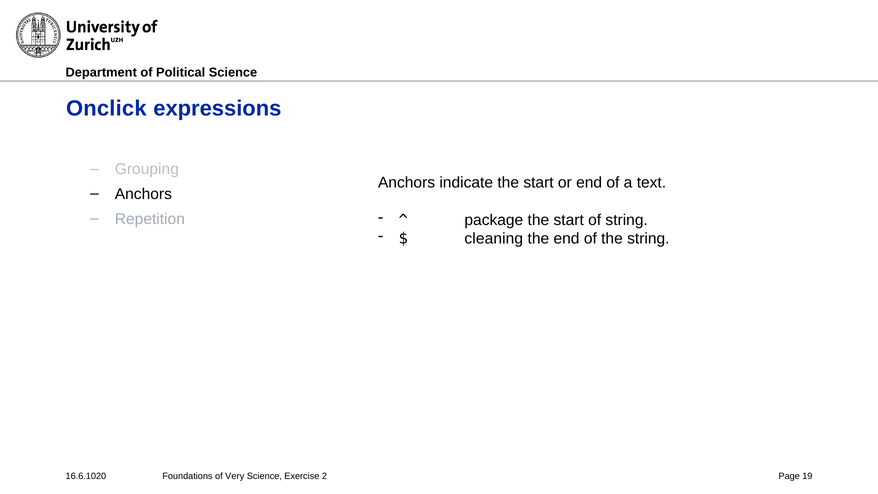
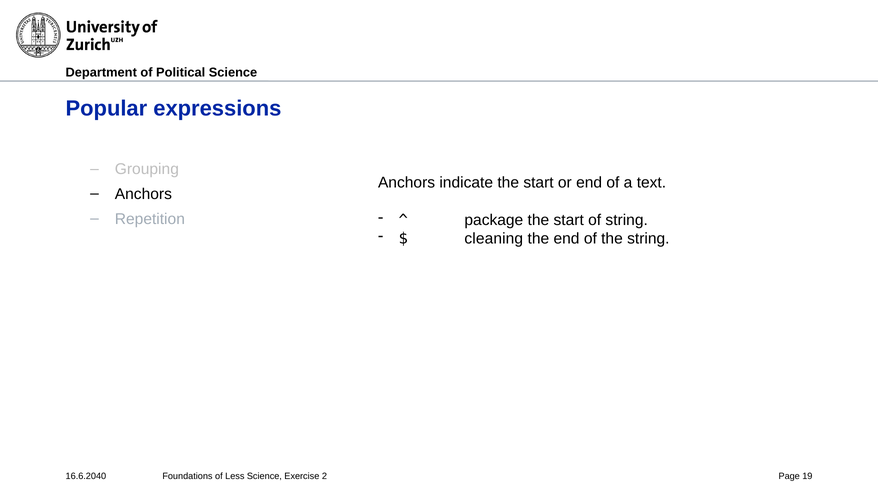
Onclick: Onclick -> Popular (106, 109)
16.6.1020: 16.6.1020 -> 16.6.2040 (86, 476)
Very: Very -> Less (235, 476)
